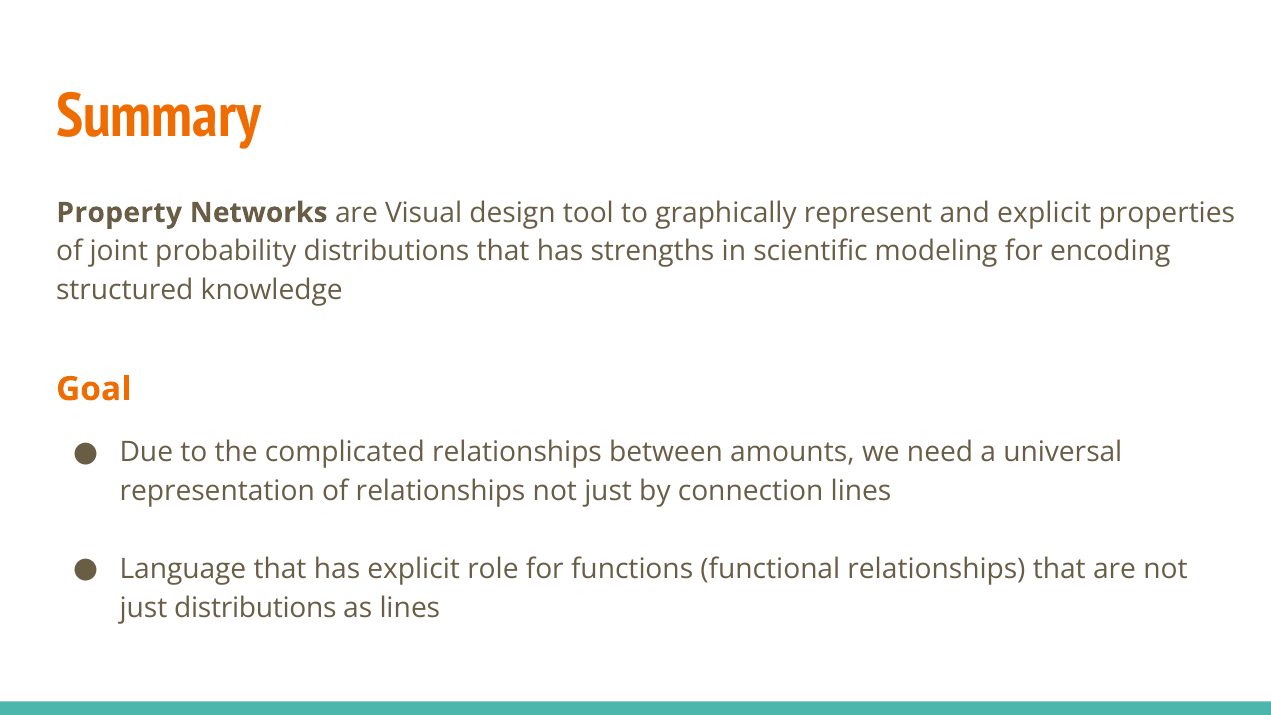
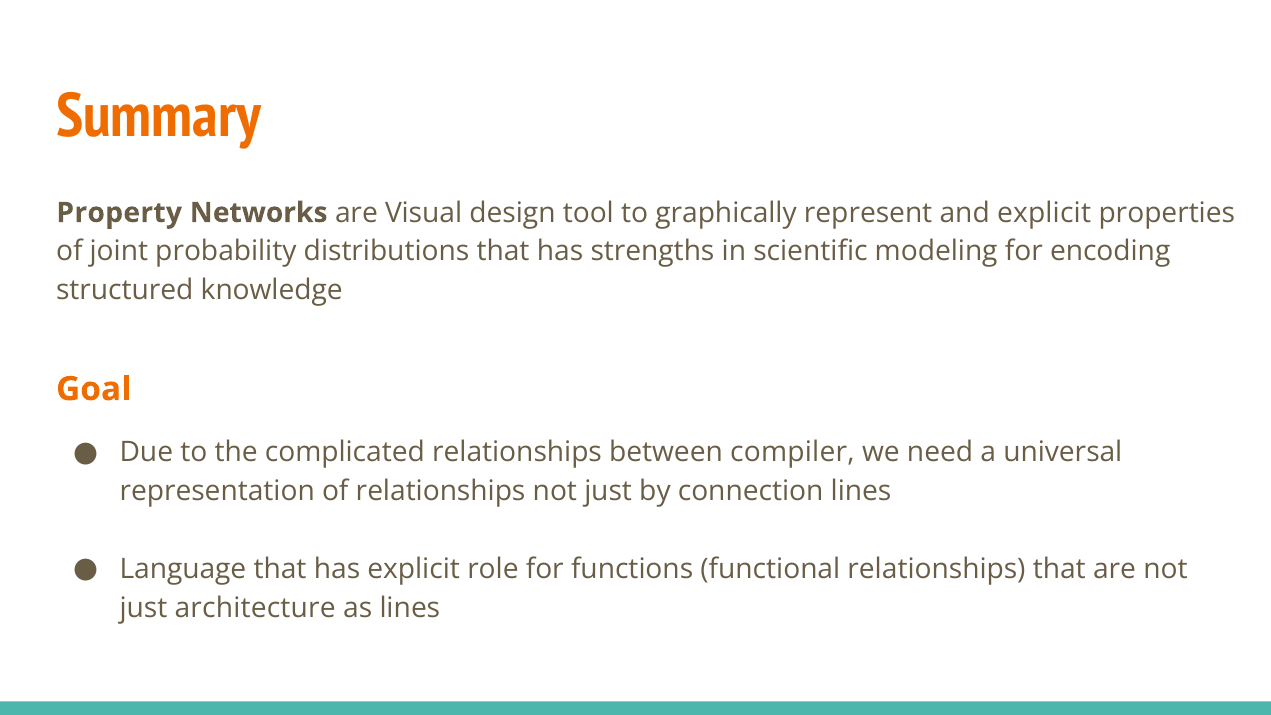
amounts: amounts -> compiler (792, 452)
just distributions: distributions -> architecture (255, 608)
